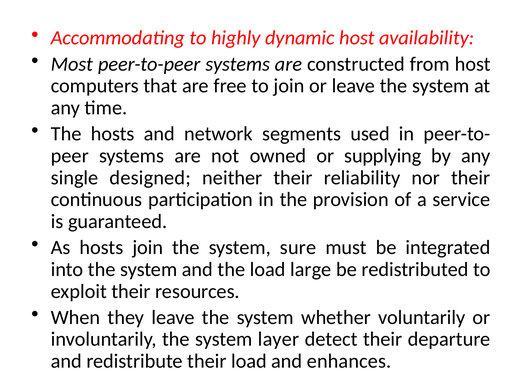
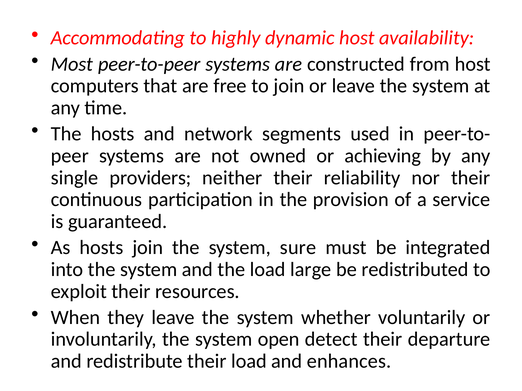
supplying: supplying -> achieving (383, 156)
designed: designed -> providers (150, 178)
layer: layer -> open (279, 340)
